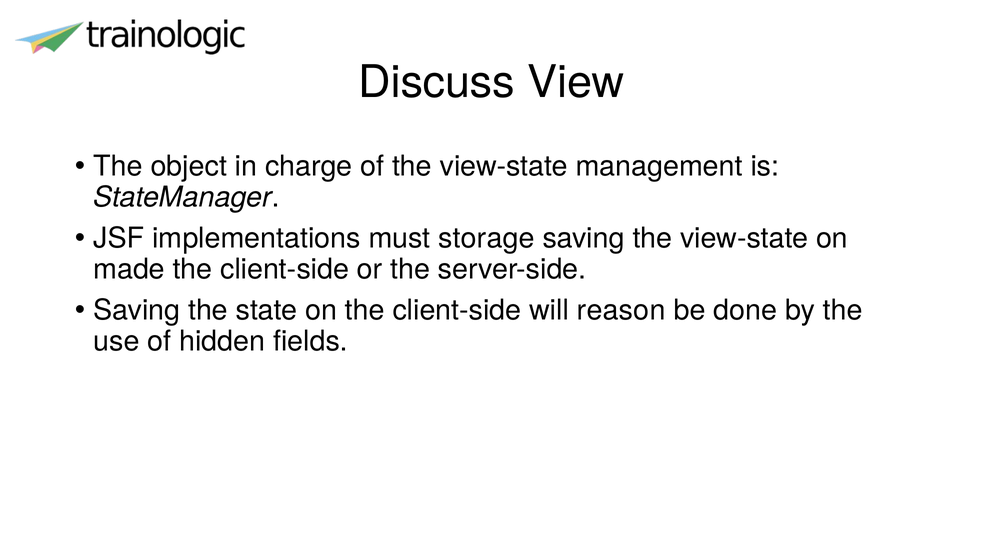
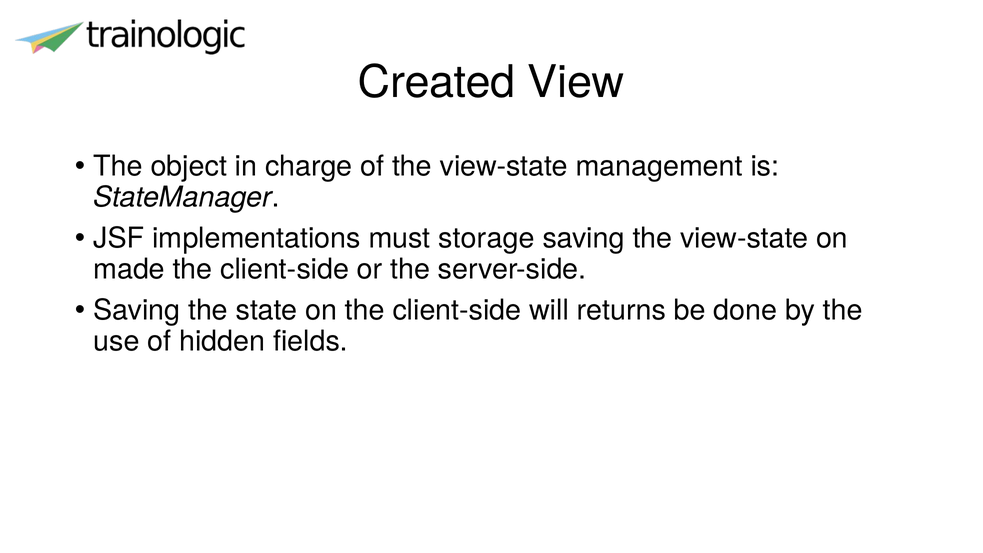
Discuss: Discuss -> Created (437, 83)
reason: reason -> returns (621, 310)
